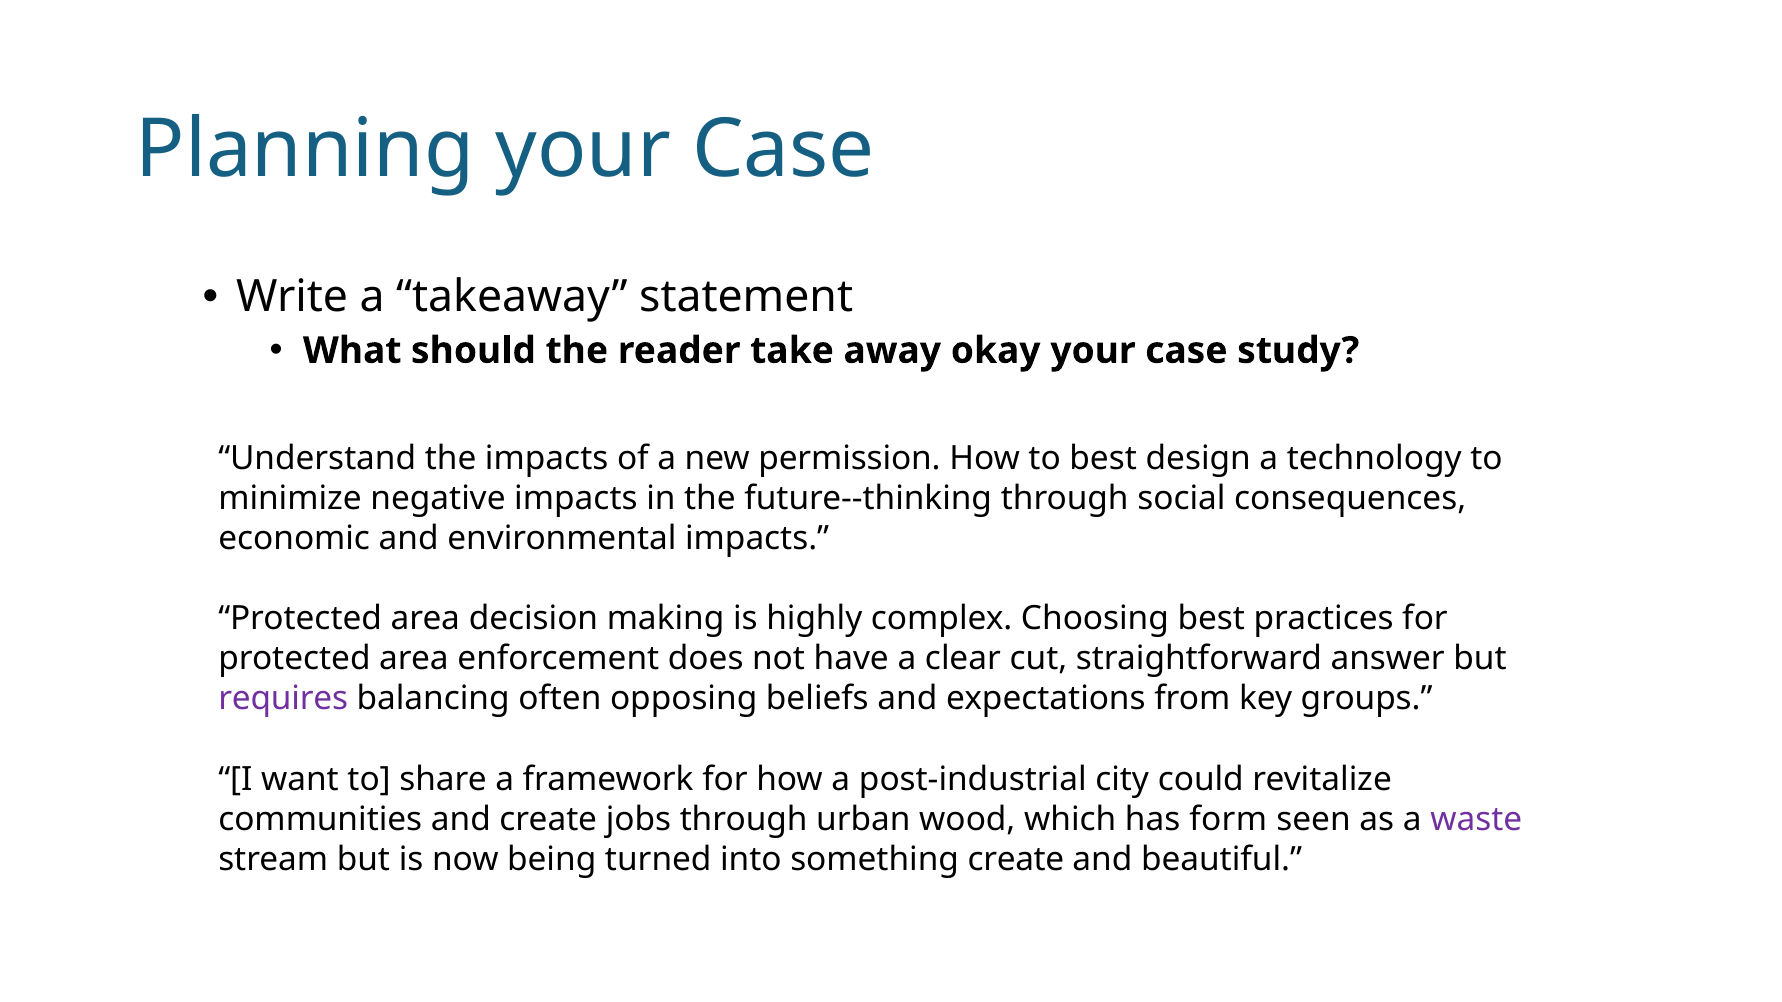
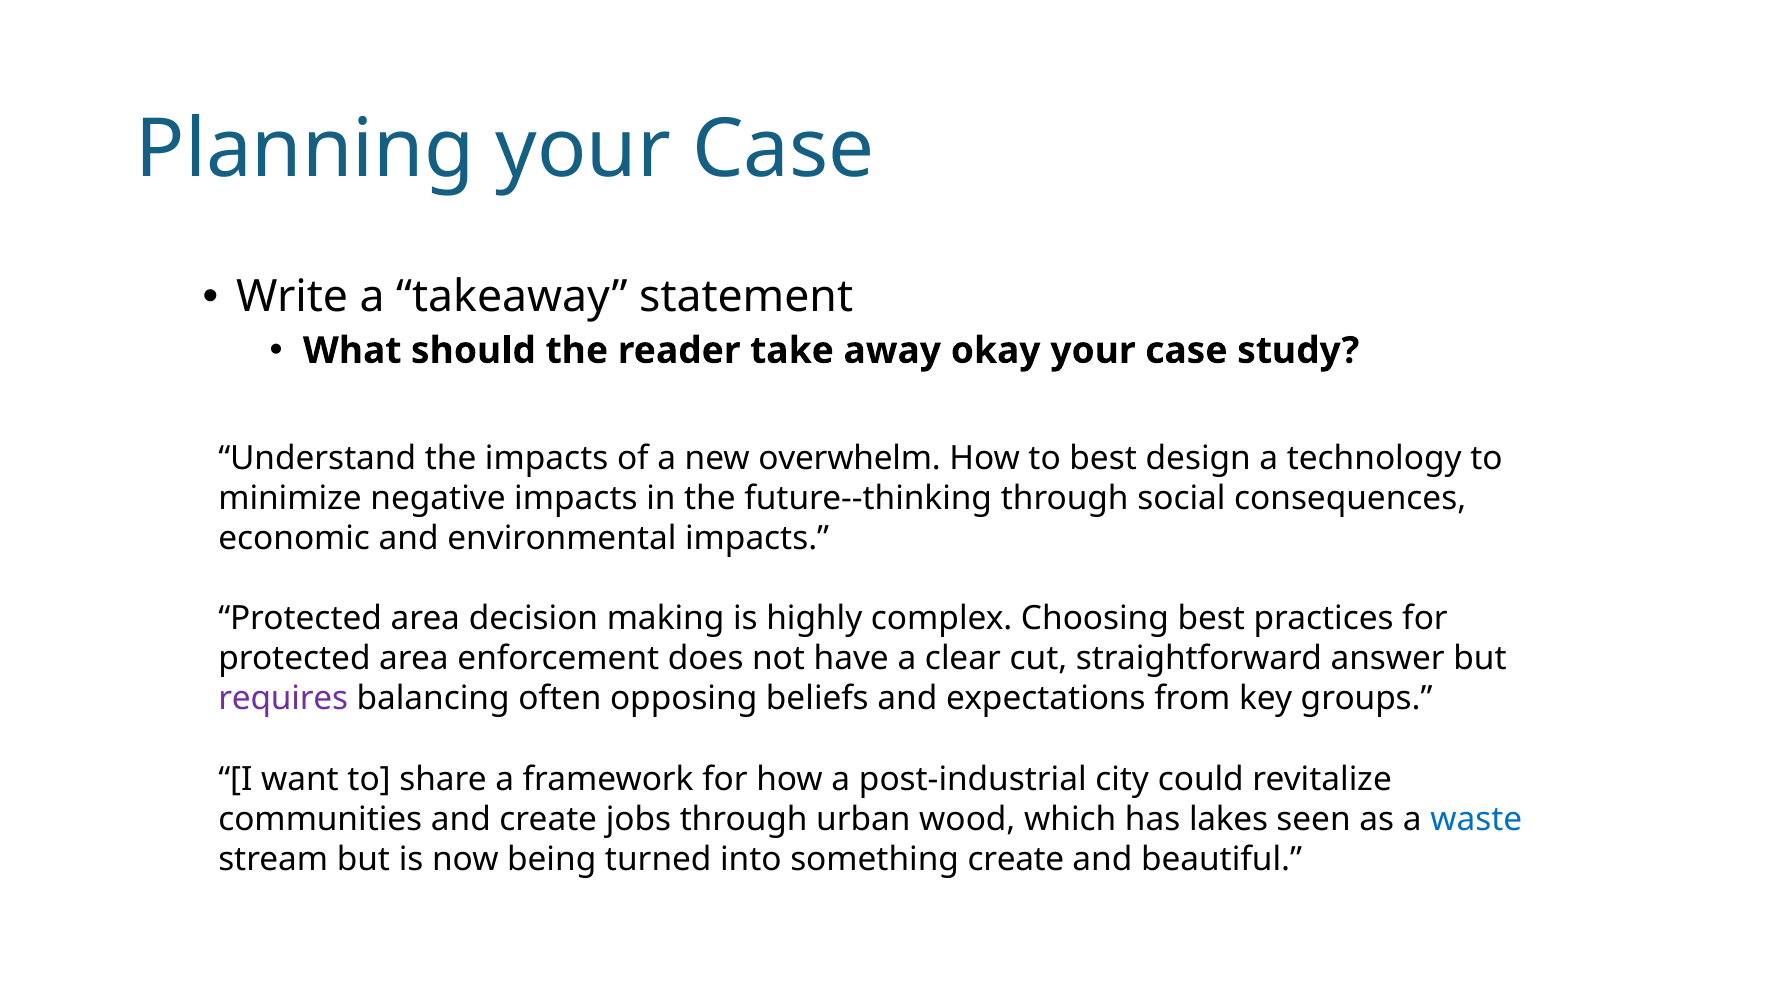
permission: permission -> overwhelm (850, 459)
form: form -> lakes (1229, 819)
waste colour: purple -> blue (1476, 819)
